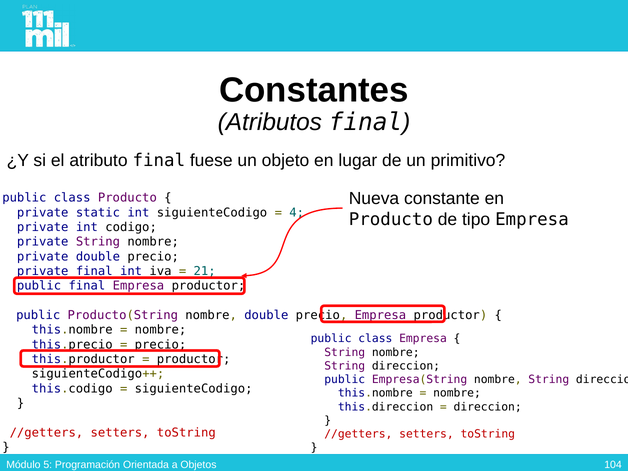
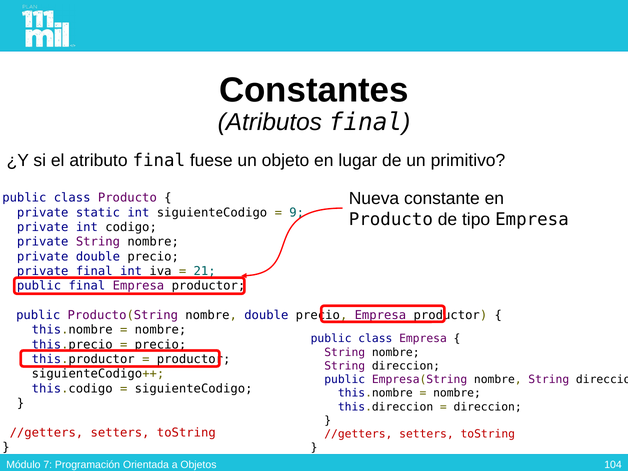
4: 4 -> 9 (297, 213)
5: 5 -> 7 (48, 465)
